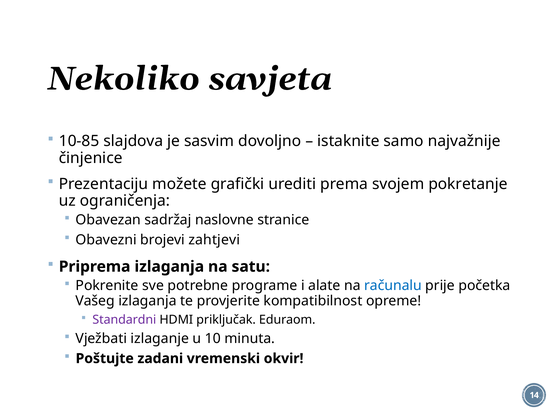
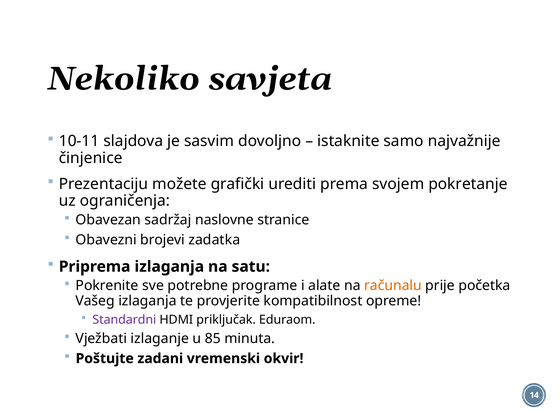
10-85: 10-85 -> 10-11 (79, 141)
zahtjevi: zahtjevi -> zadatka (214, 240)
računalu colour: blue -> orange (393, 286)
10: 10 -> 85 (213, 339)
